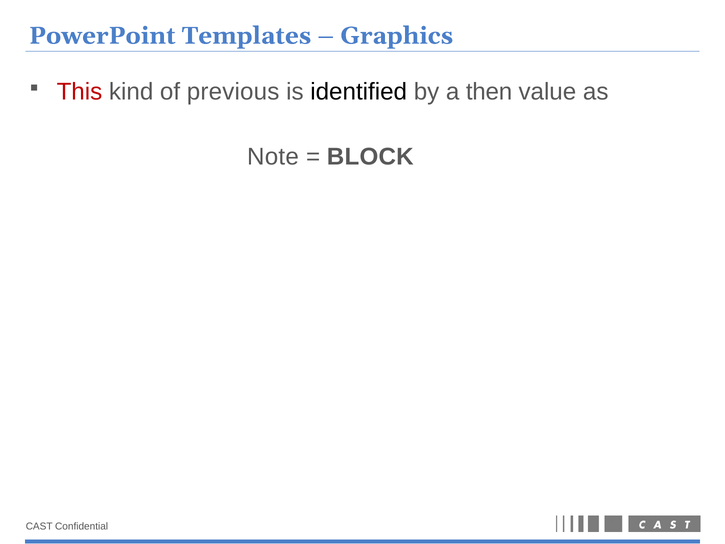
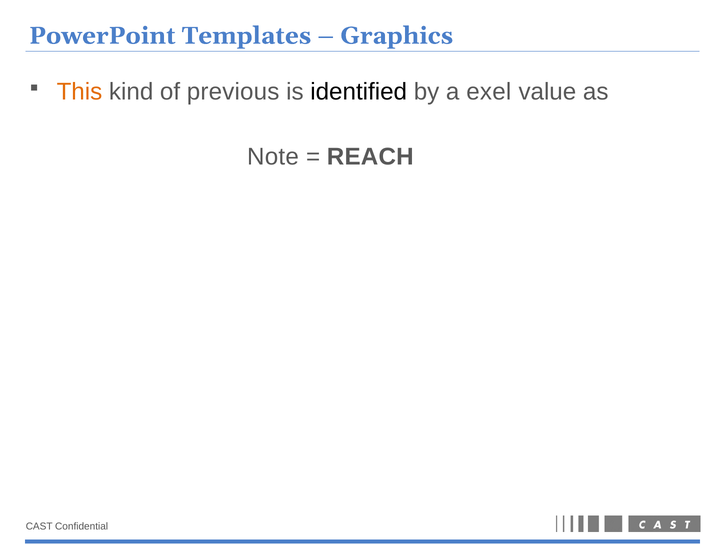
This colour: red -> orange (79, 92)
then: then -> exel (489, 92)
BLOCK: BLOCK -> REACH (370, 157)
